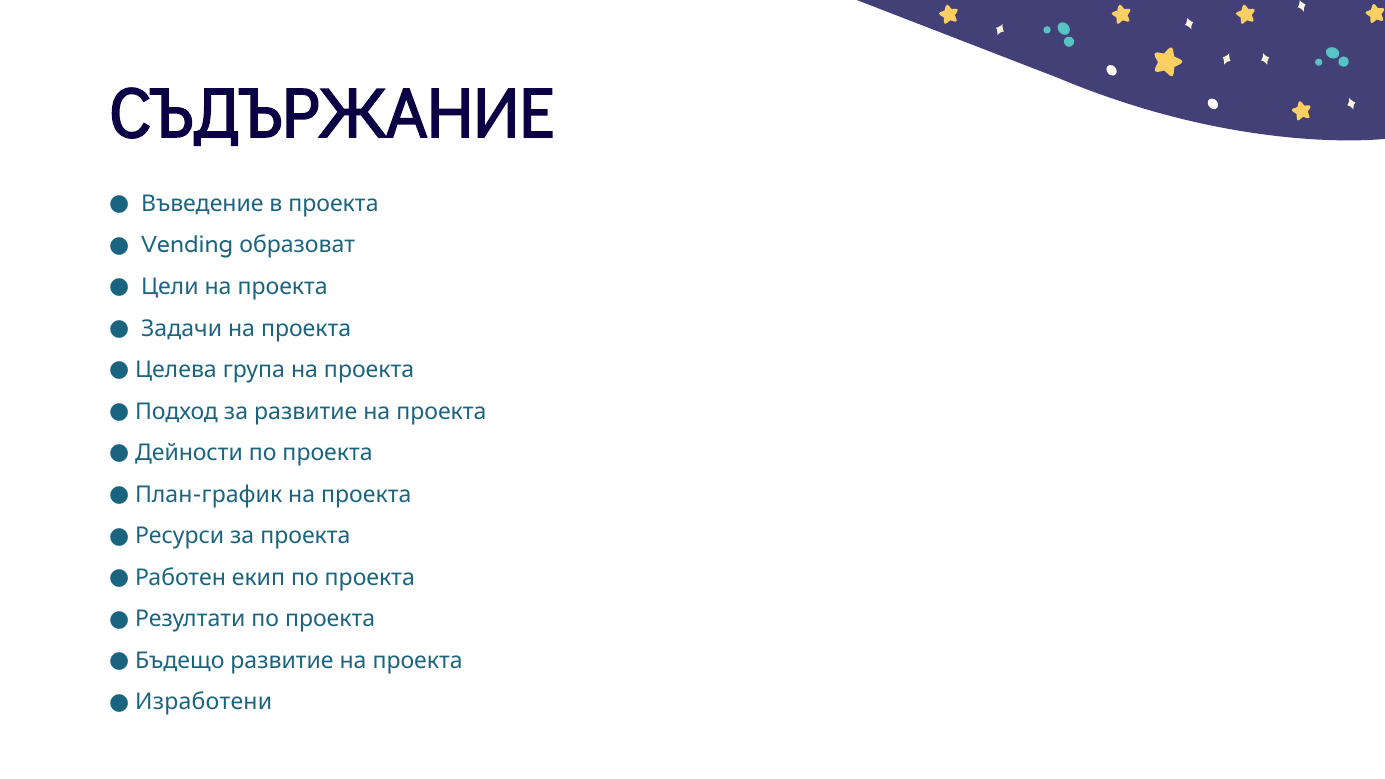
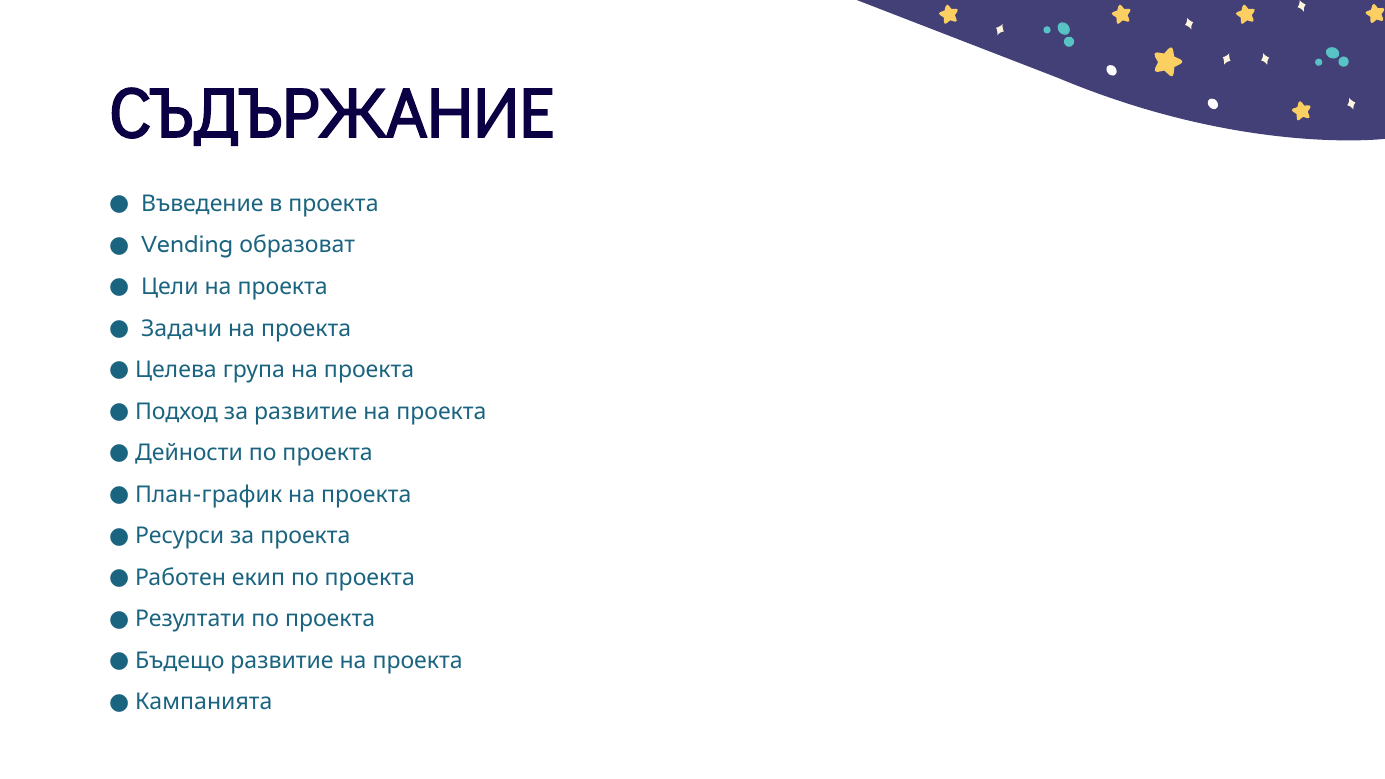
Изработени: Изработени -> Кампанията (204, 702)
